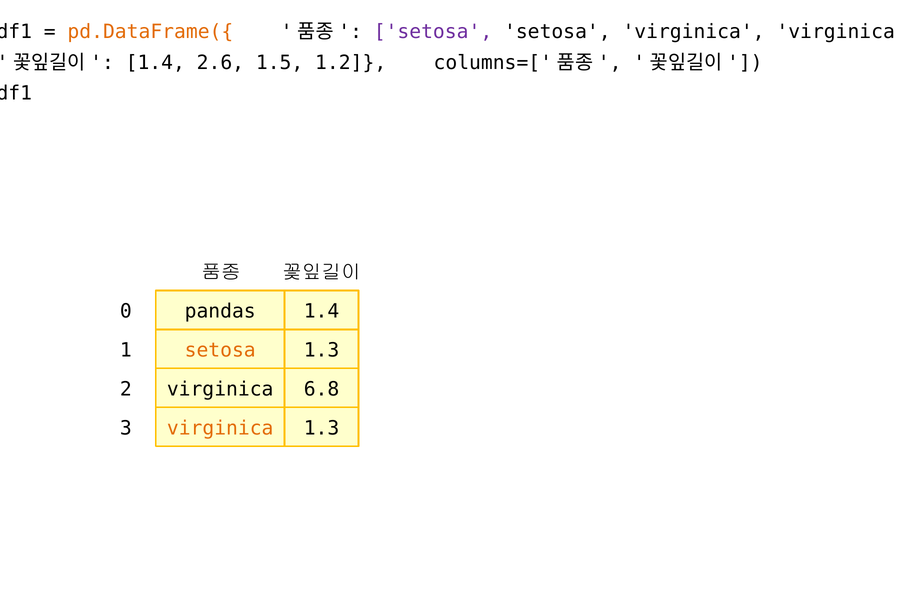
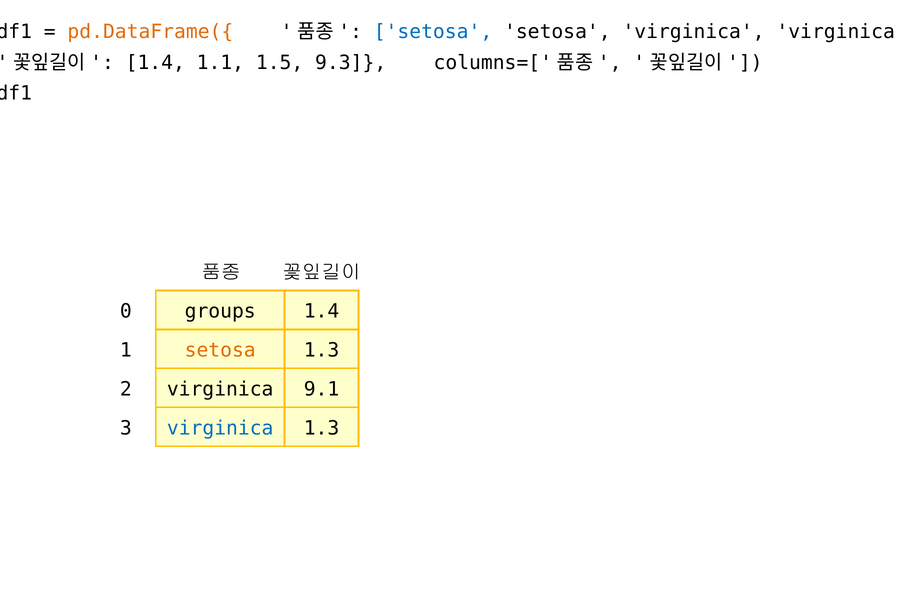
setosa colour: purple -> blue (433, 32)
2.6: 2.6 -> 1.1 (220, 63)
1.2: 1.2 -> 9.3 (351, 63)
pandas: pandas -> groups (220, 312)
6.8: 6.8 -> 9.1 (322, 390)
virginica colour: orange -> blue (220, 429)
